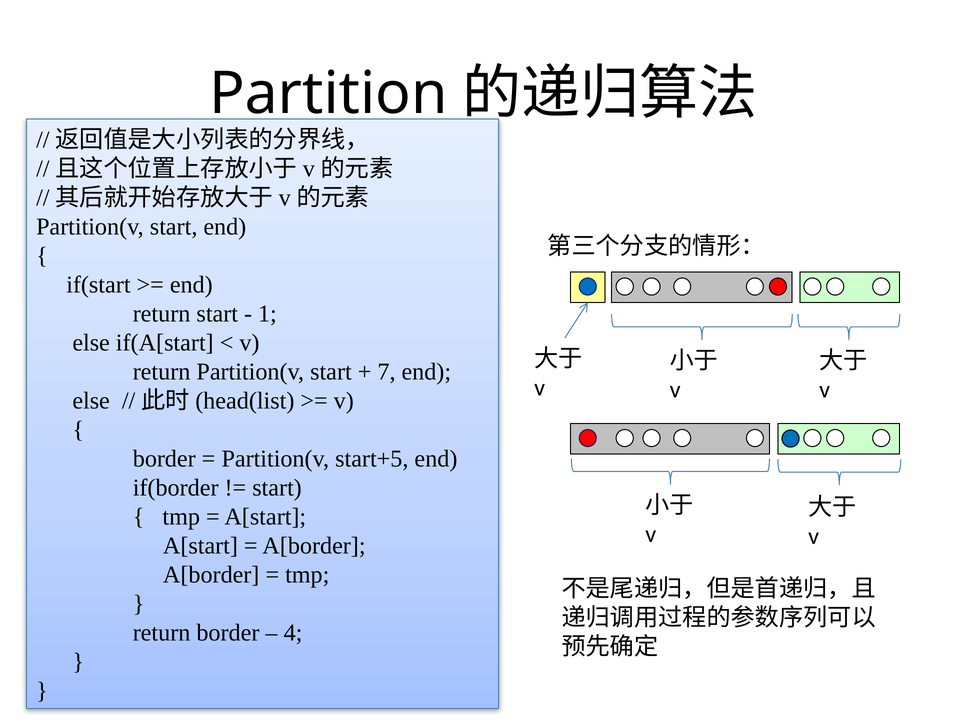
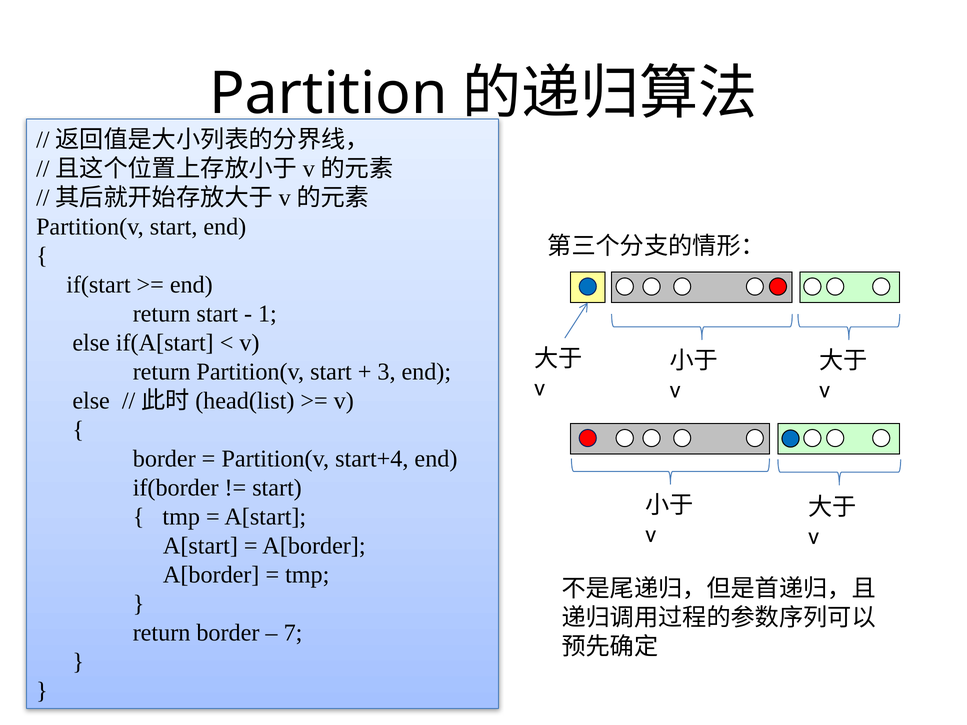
7: 7 -> 3 (386, 372)
start+5: start+5 -> start+4 (372, 459)
4: 4 -> 7 (293, 633)
